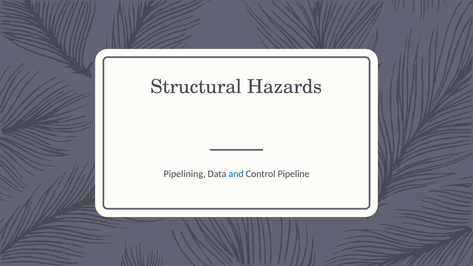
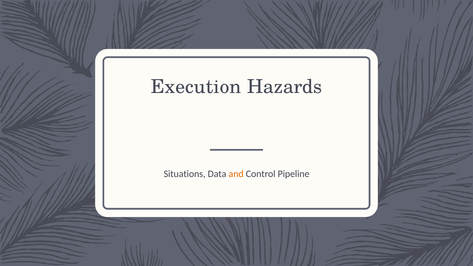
Structural: Structural -> Execution (196, 87)
Pipelining: Pipelining -> Situations (185, 174)
and colour: blue -> orange (236, 174)
